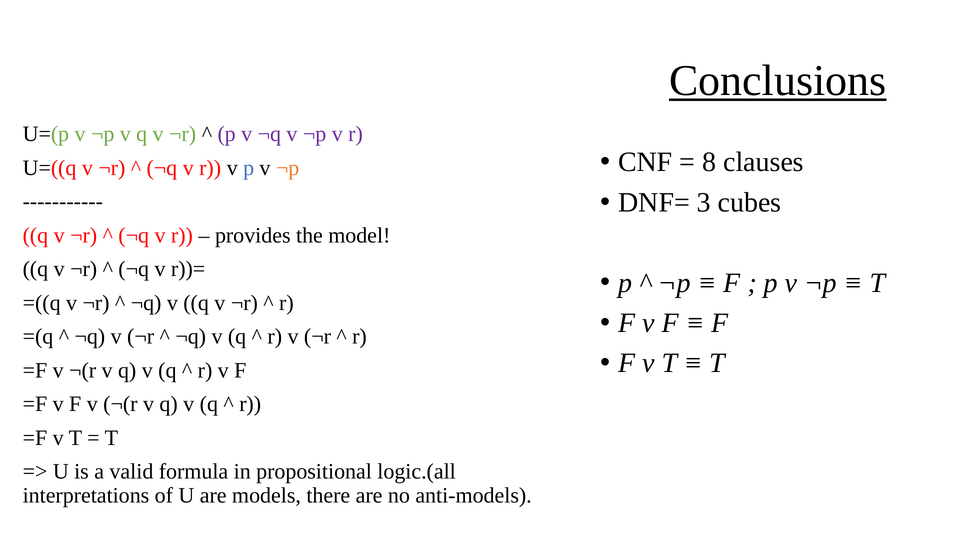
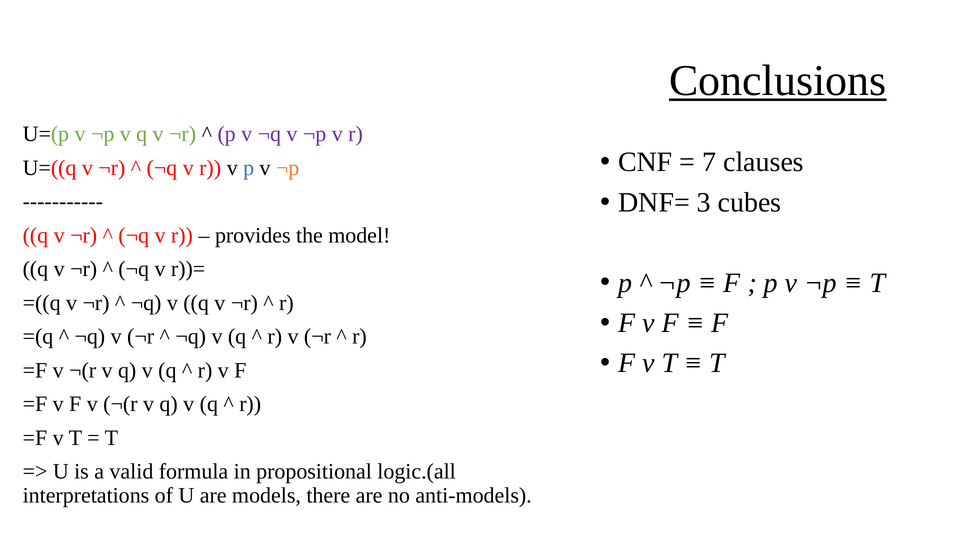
8: 8 -> 7 (709, 162)
